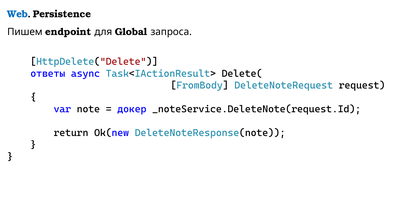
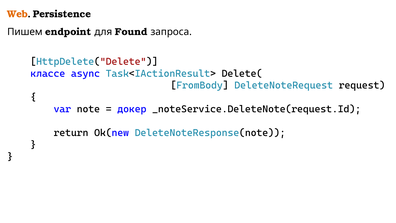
Web colour: blue -> orange (18, 14)
Global: Global -> Found (131, 32)
ответы: ответы -> классе (48, 73)
